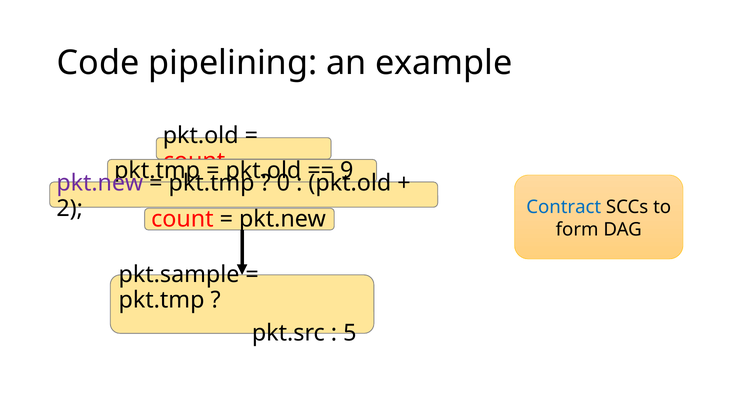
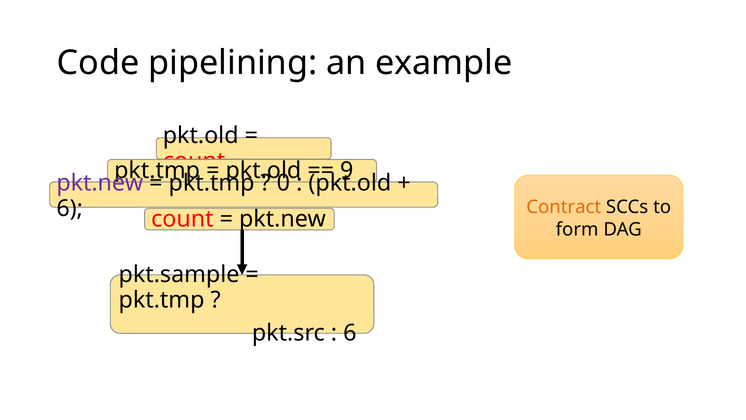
Contract colour: blue -> orange (564, 207)
2: 2 -> 6 (70, 208)
5: 5 -> 6 (350, 333)
